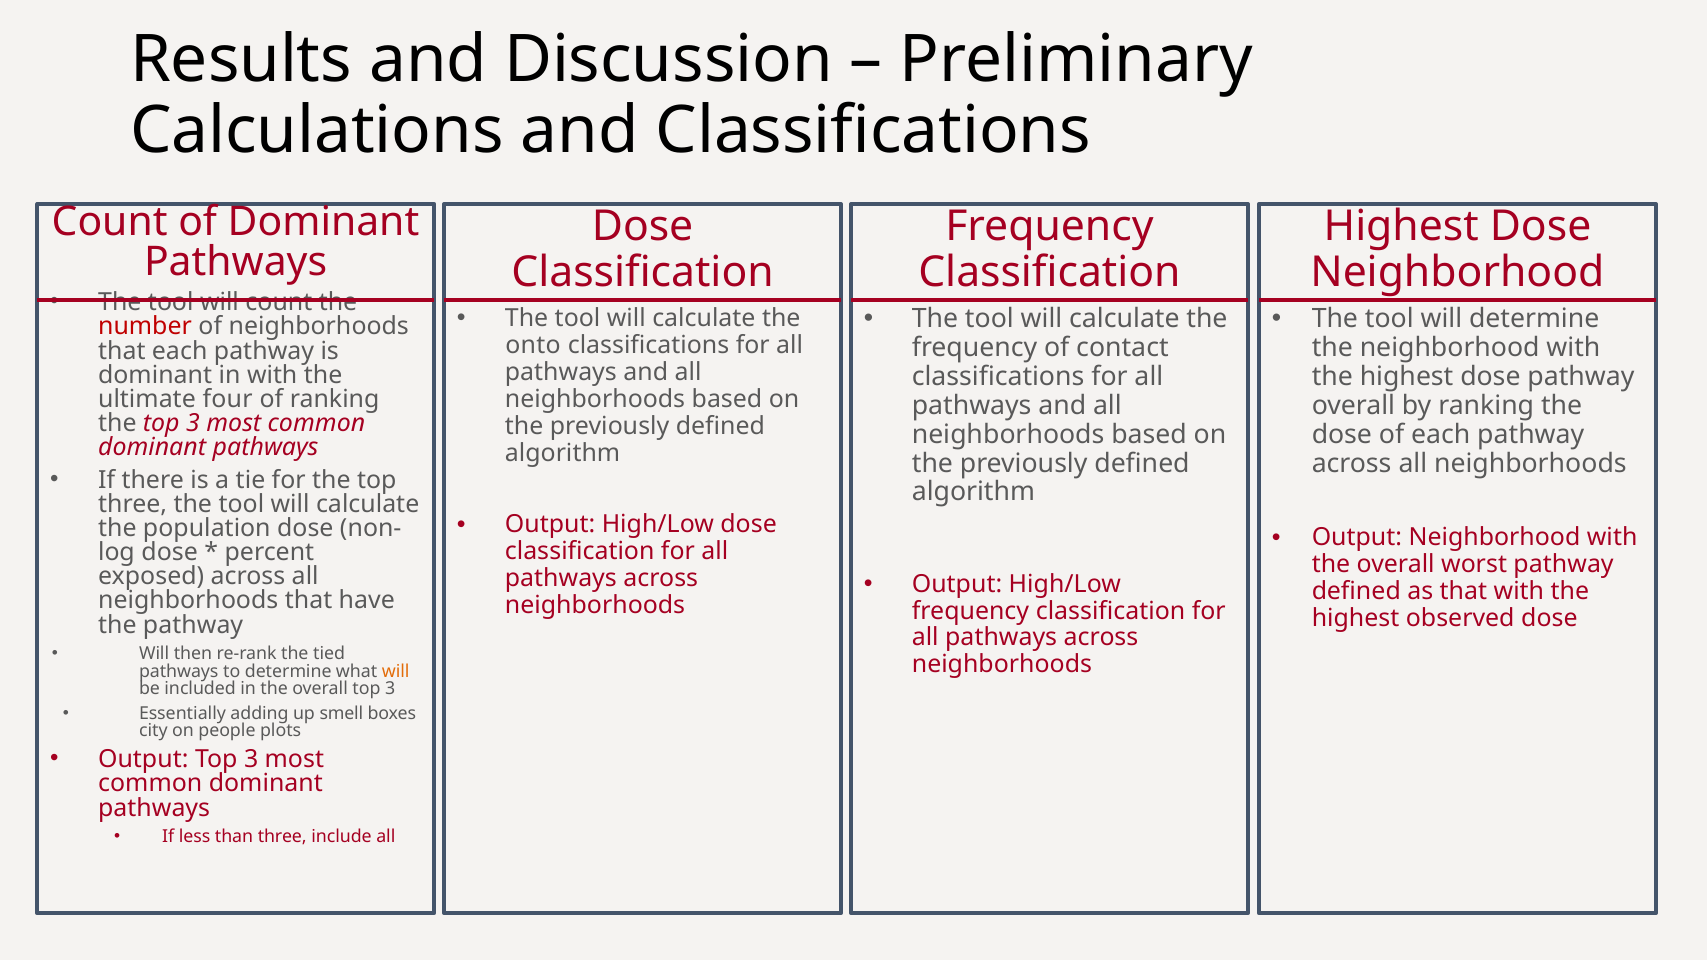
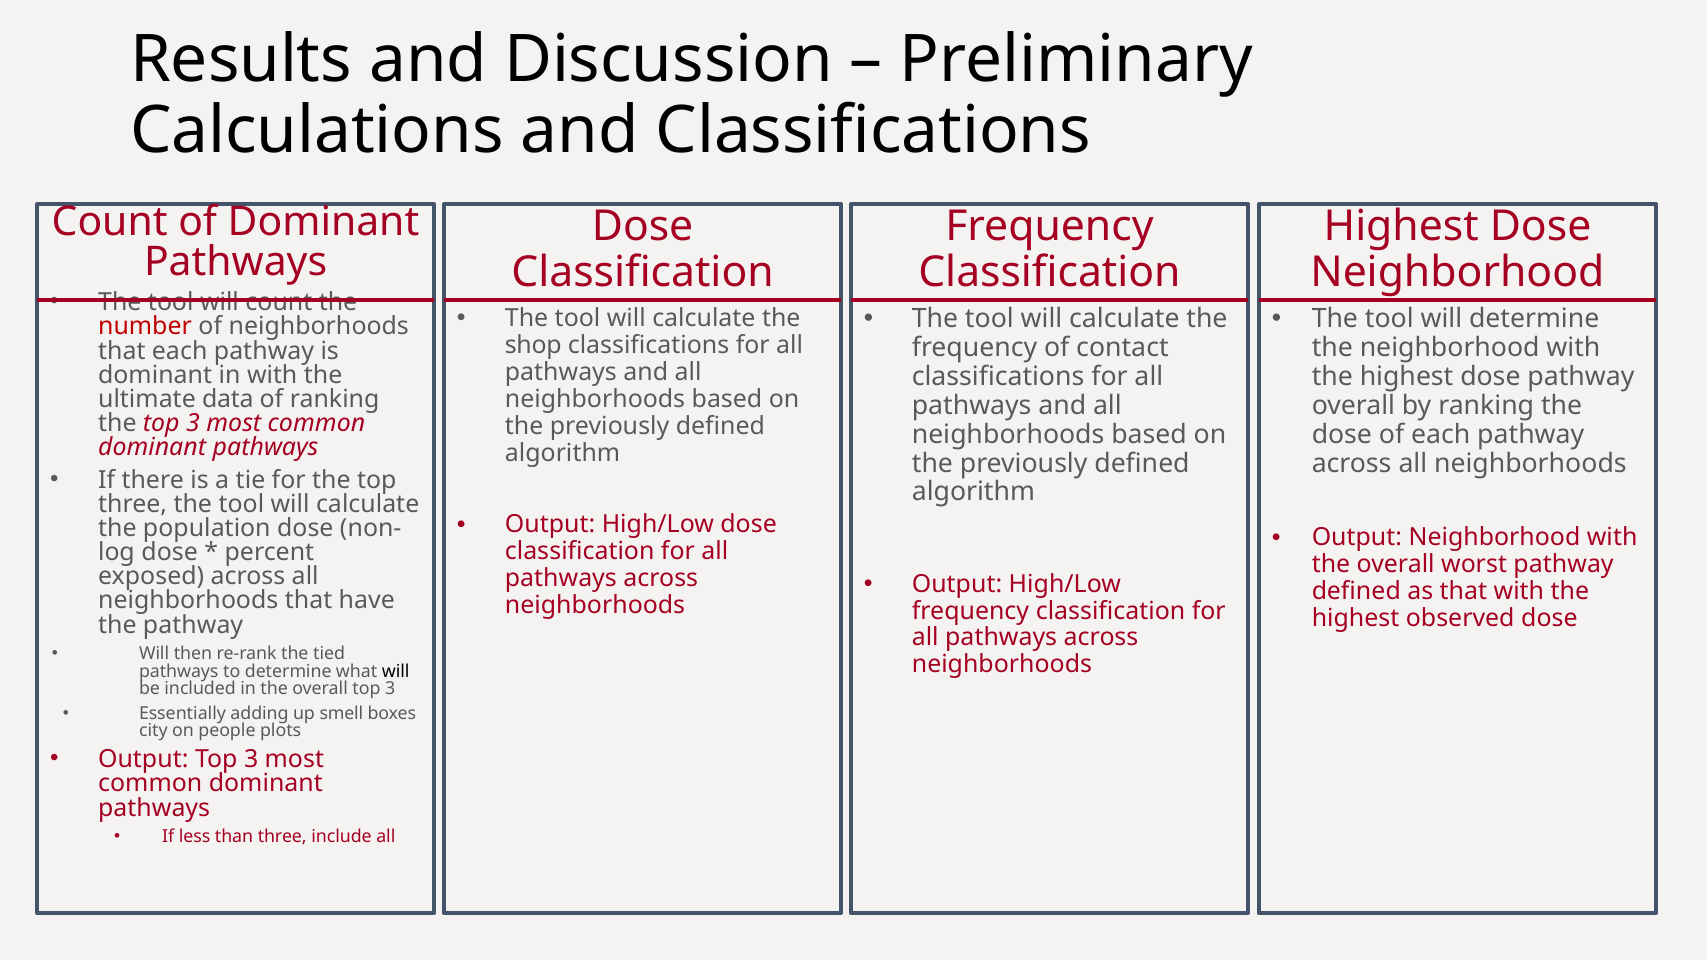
onto: onto -> shop (533, 345)
four: four -> data (228, 399)
will colour: orange -> black (396, 671)
